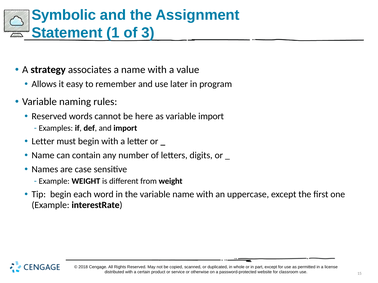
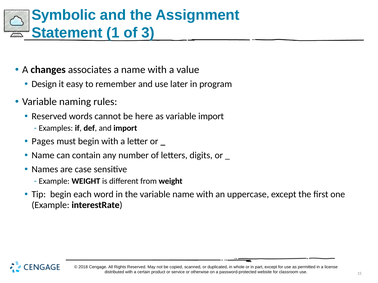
strategy: strategy -> changes (48, 70)
Allows: Allows -> Design (44, 84)
Letter: Letter -> Pages (43, 142)
